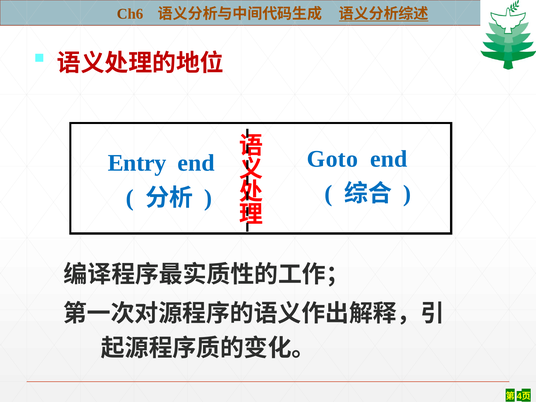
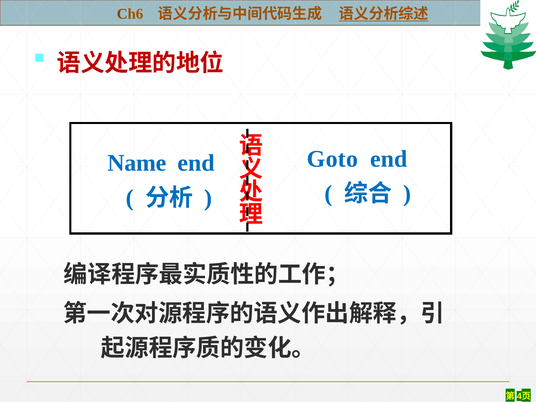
Entry: Entry -> Name (137, 163)
